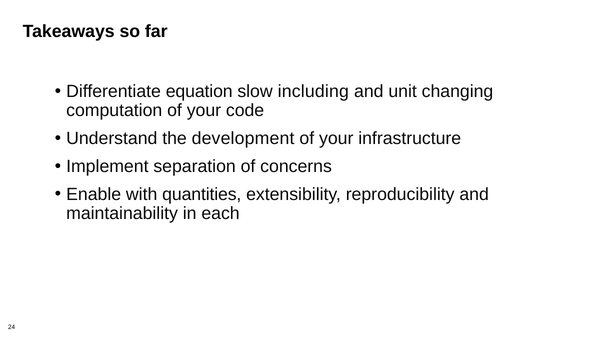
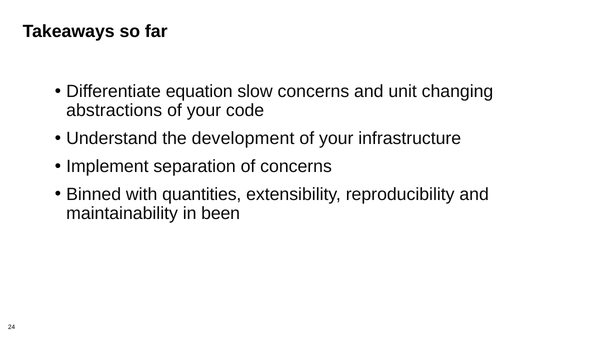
slow including: including -> concerns (313, 91)
computation: computation -> abstractions (114, 111)
Enable: Enable -> Binned (94, 194)
each: each -> been (221, 213)
